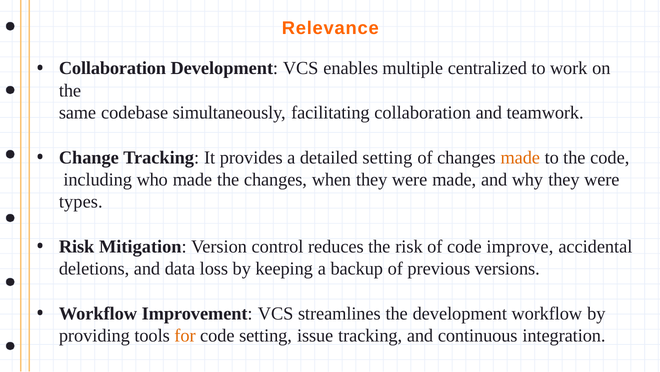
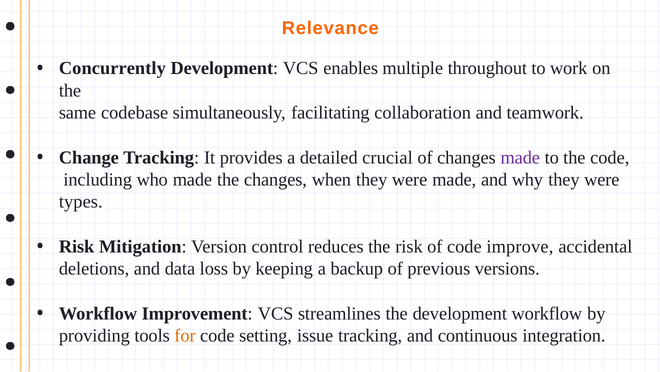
Collaboration: Collaboration -> Concurrently (112, 68)
centralized: centralized -> throughout (487, 68)
detailed setting: setting -> crucial (387, 157)
made colour: orange -> purple (520, 157)
